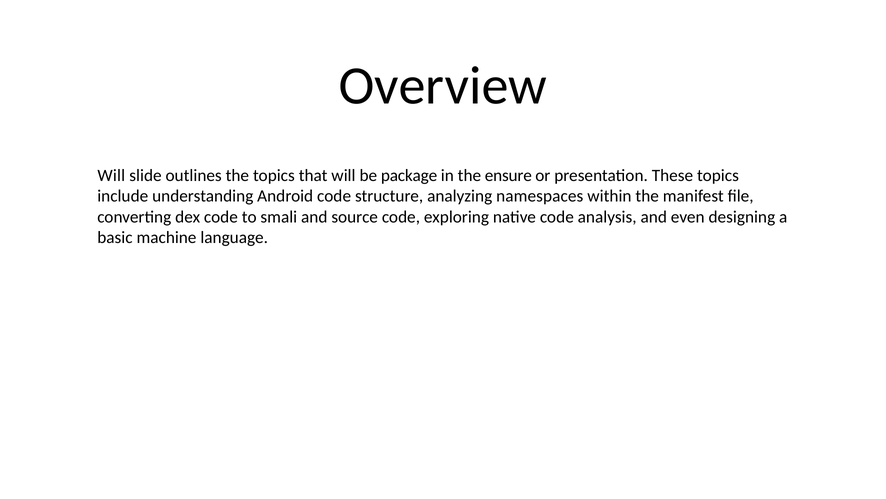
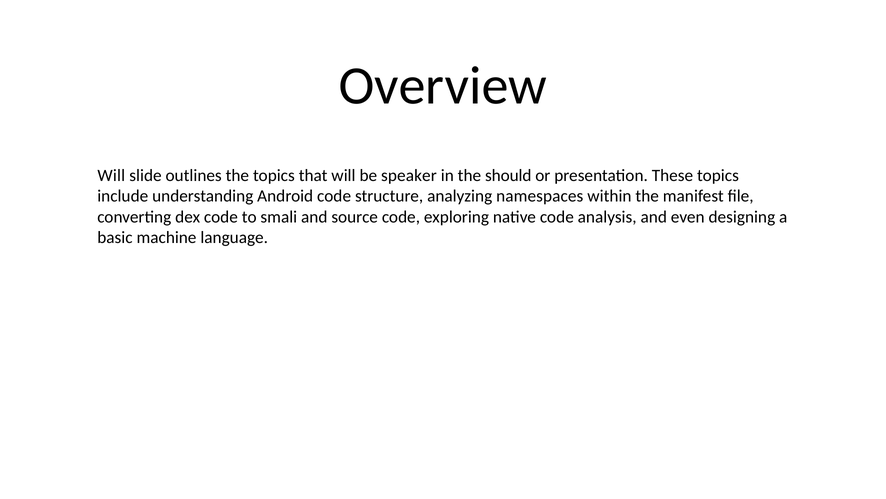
package: package -> speaker (409, 175)
ensure: ensure -> should (508, 175)
